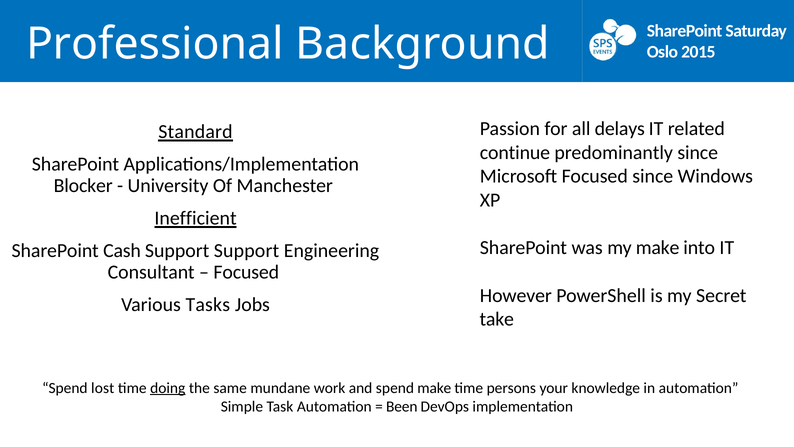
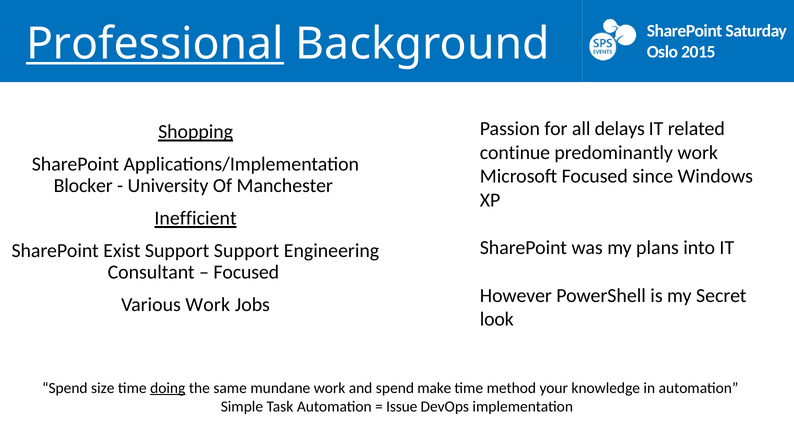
Professional underline: none -> present (155, 44)
Standard: Standard -> Shopping (196, 132)
predominantly since: since -> work (698, 152)
my make: make -> plans (657, 248)
Cash: Cash -> Exist (122, 250)
Various Tasks: Tasks -> Work (208, 304)
take: take -> look (497, 319)
lost: lost -> size (103, 388)
persons: persons -> method (511, 388)
Been: Been -> Issue (402, 406)
